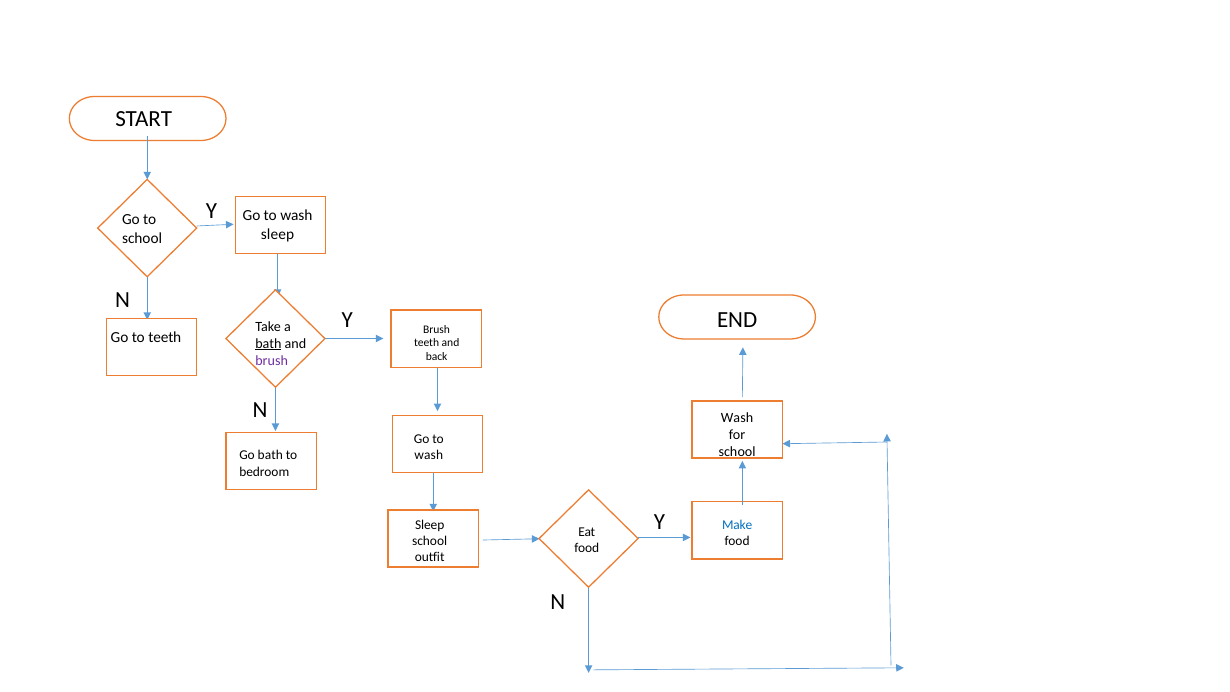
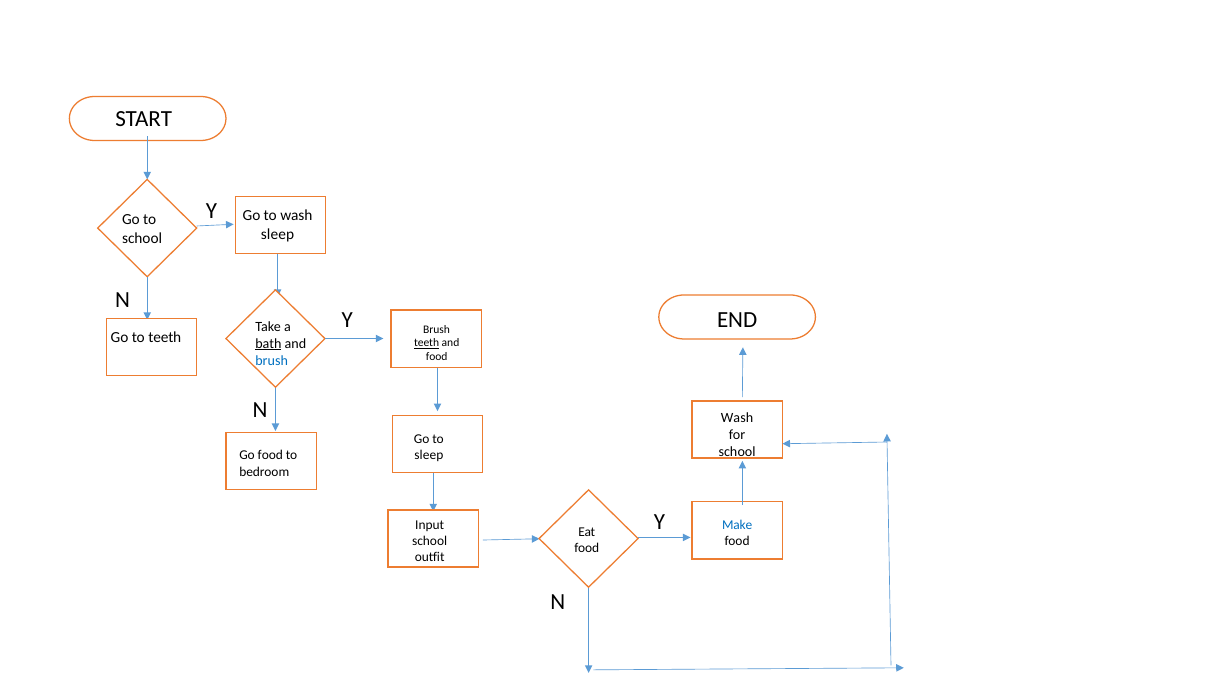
teeth underline: none -> present (427, 343)
back: back -> food (437, 357)
brush colour: purple -> blue (272, 361)
wash: wash -> sleep (429, 455)
Go bath: bath -> food (270, 455)
Sleep: Sleep -> Input (430, 525)
